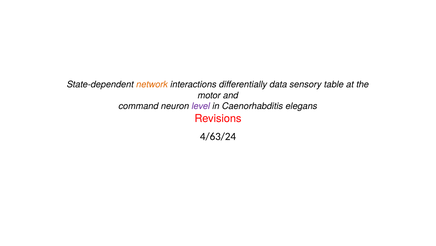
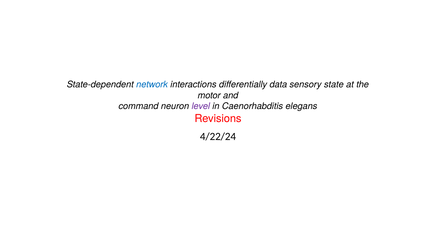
network colour: orange -> blue (152, 84)
table: table -> state (334, 84)
4/63/24: 4/63/24 -> 4/22/24 (218, 136)
